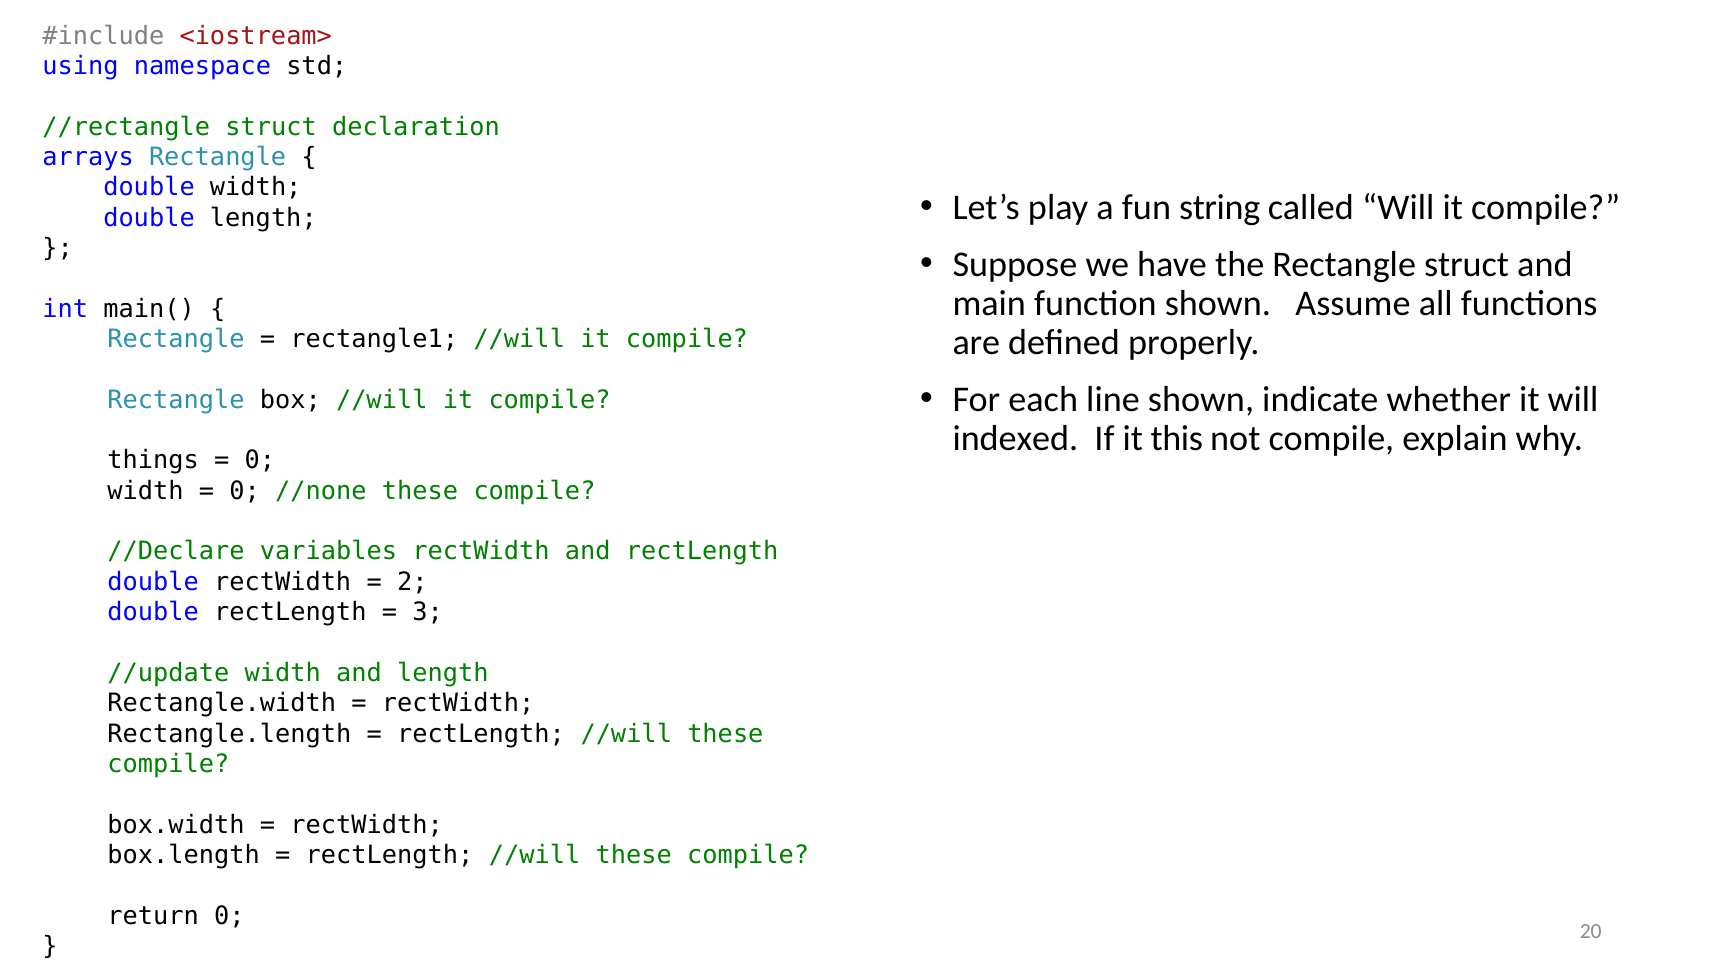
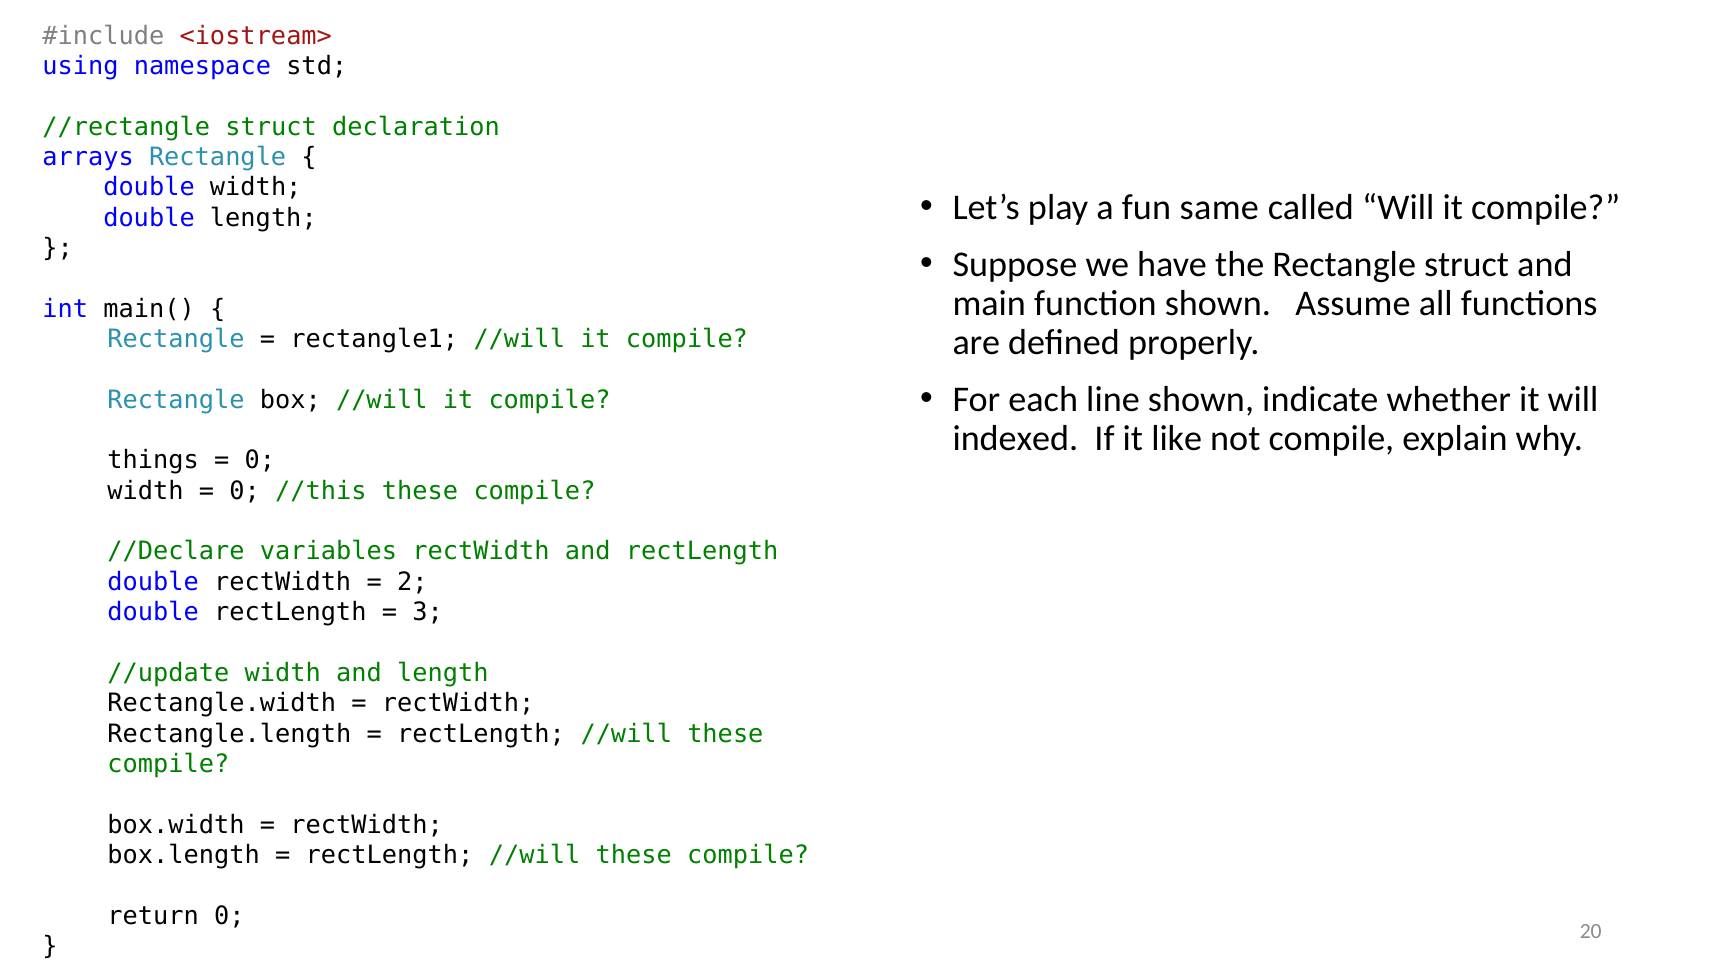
string: string -> same (1219, 207)
this: this -> like (1177, 439)
//none: //none -> //this (321, 491)
